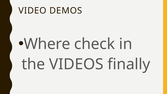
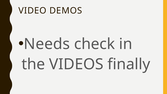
Where: Where -> Needs (47, 44)
